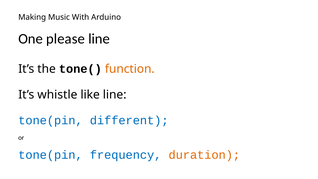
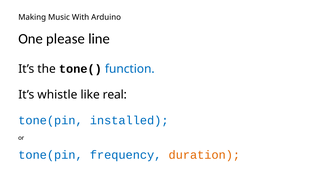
function colour: orange -> blue (130, 69)
like line: line -> real (115, 95)
different: different -> installed (129, 120)
